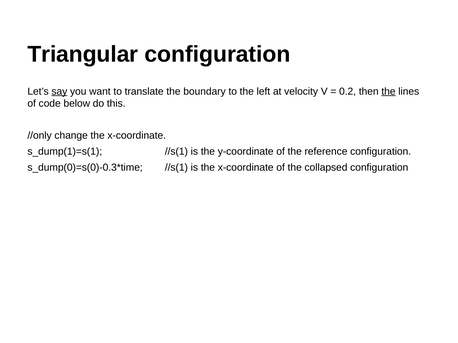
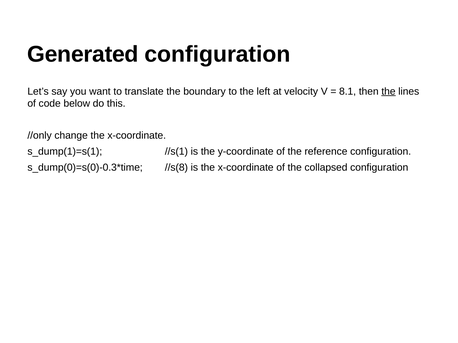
Triangular: Triangular -> Generated (83, 54)
say underline: present -> none (59, 92)
0.2: 0.2 -> 8.1 (348, 92)
//s(1: //s(1 -> //s(8 (176, 168)
